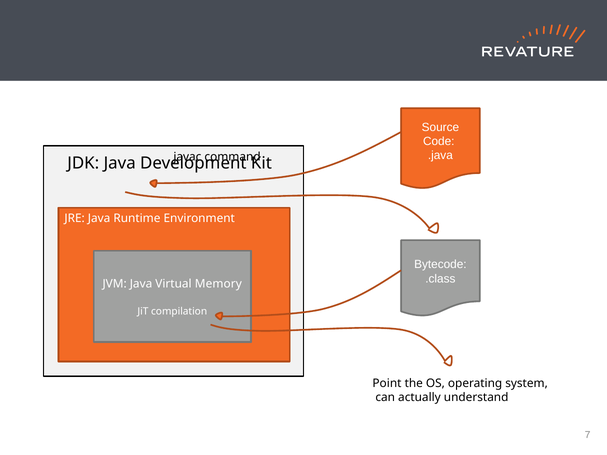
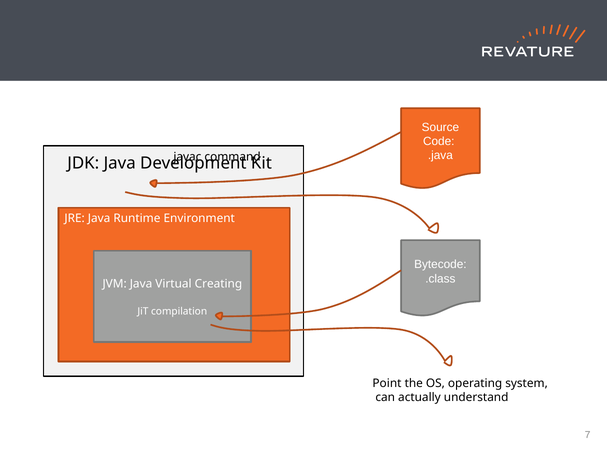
Memory: Memory -> Creating (218, 284)
